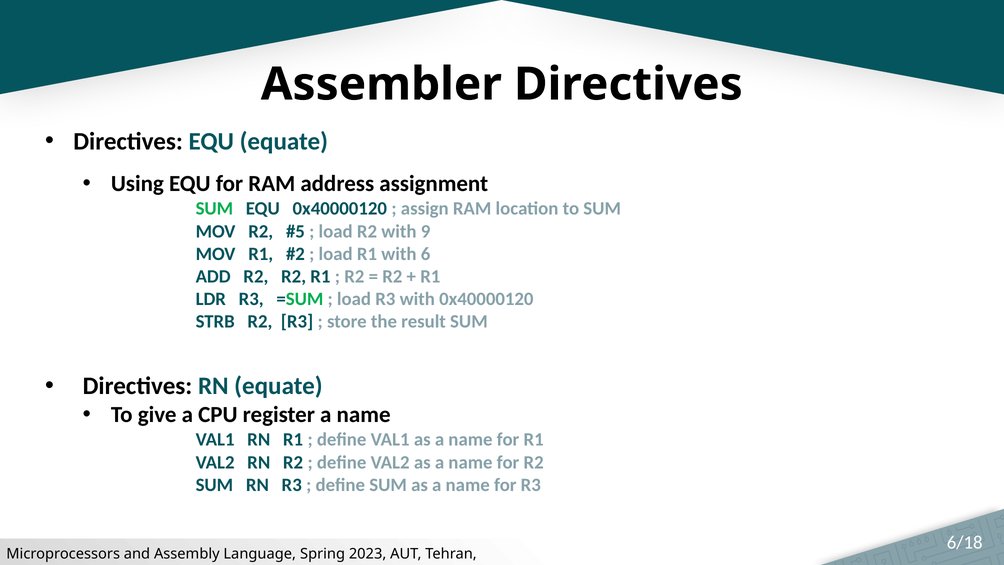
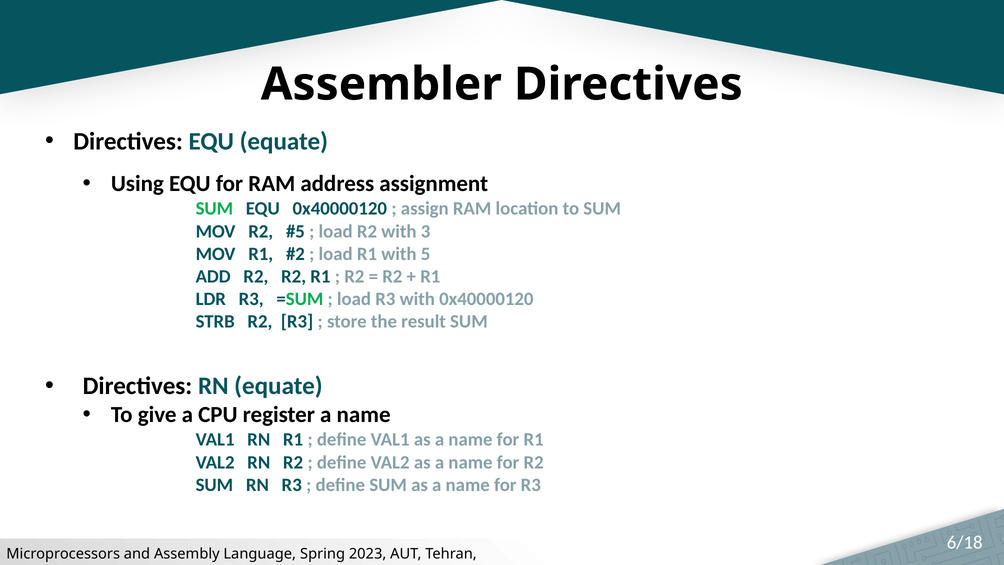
9: 9 -> 3 (426, 231)
6: 6 -> 5 (426, 254)
